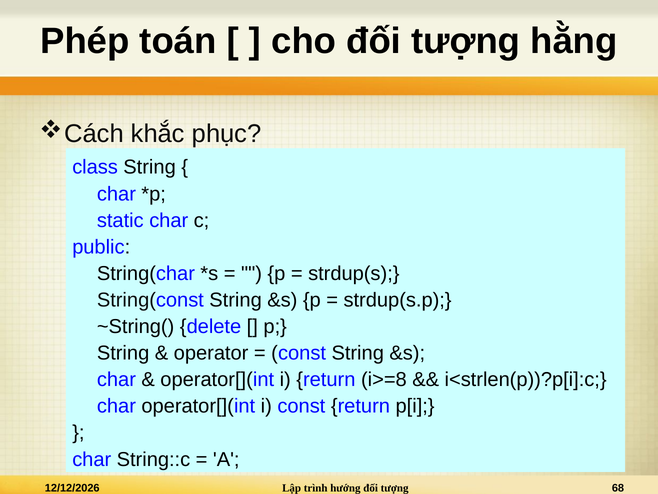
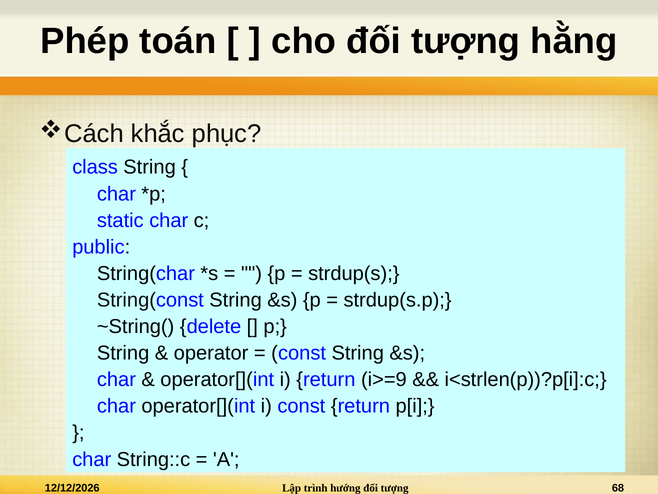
i>=8: i>=8 -> i>=9 (384, 379)
